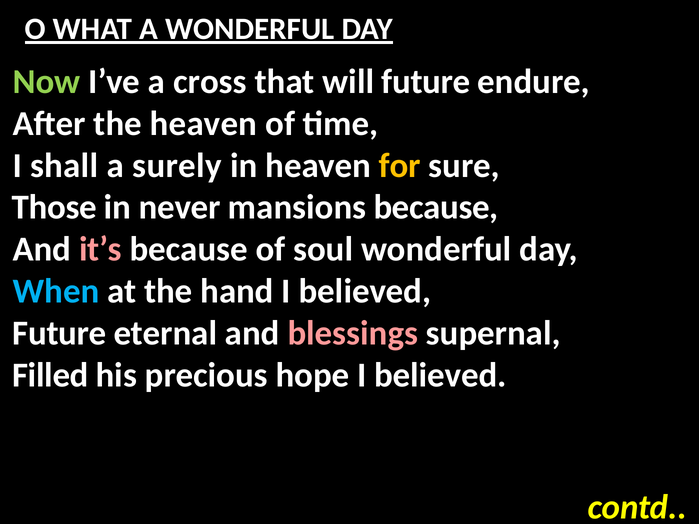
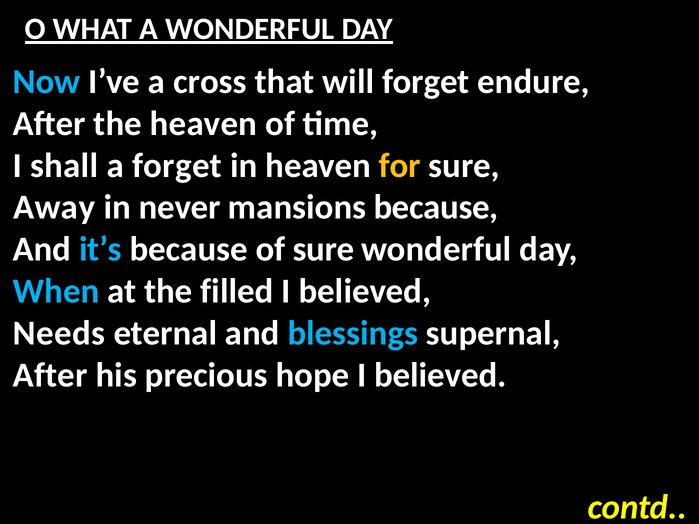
Now colour: light green -> light blue (47, 82)
will future: future -> forget (426, 82)
a surely: surely -> forget (177, 166)
Those: Those -> Away (54, 208)
it’s colour: pink -> light blue (101, 249)
of soul: soul -> sure (323, 249)
hand: hand -> filled (237, 291)
Future: Future -> Needs (59, 333)
blessings colour: pink -> light blue (353, 333)
Filled: Filled -> After (50, 375)
